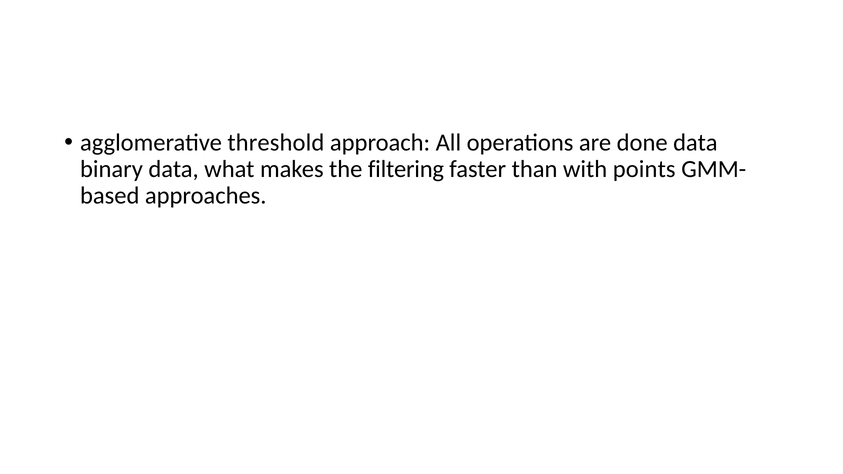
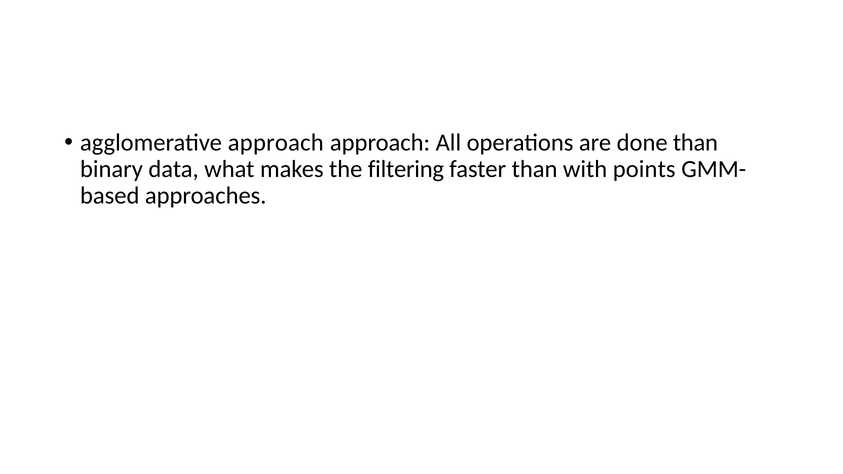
agglomerative threshold: threshold -> approach (276, 143)
done data: data -> than (695, 143)
